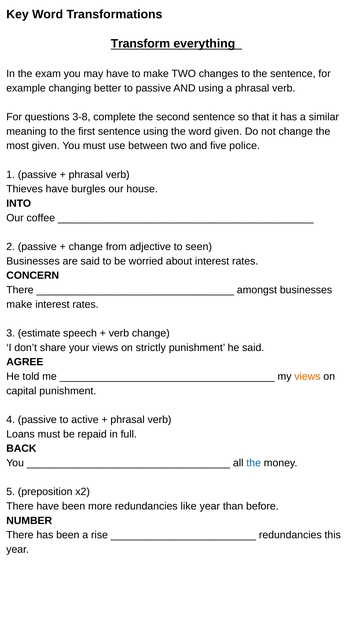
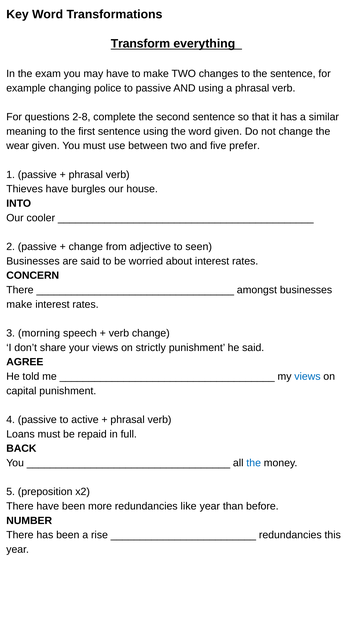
better: better -> police (108, 88)
3-8: 3-8 -> 2-8 (81, 117)
most: most -> wear (18, 146)
police: police -> prefer (245, 146)
coffee: coffee -> cooler (41, 218)
estimate: estimate -> morning (39, 334)
views colour: orange -> blue (307, 377)
